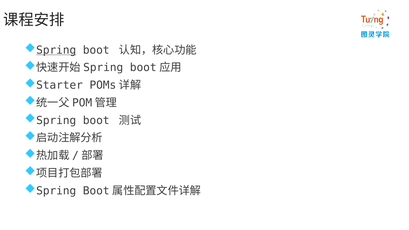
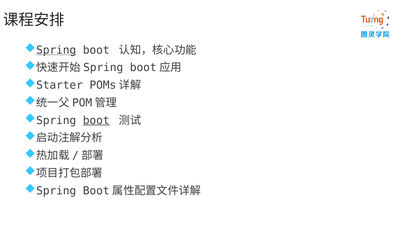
boot underline: none -> present (96, 120)
